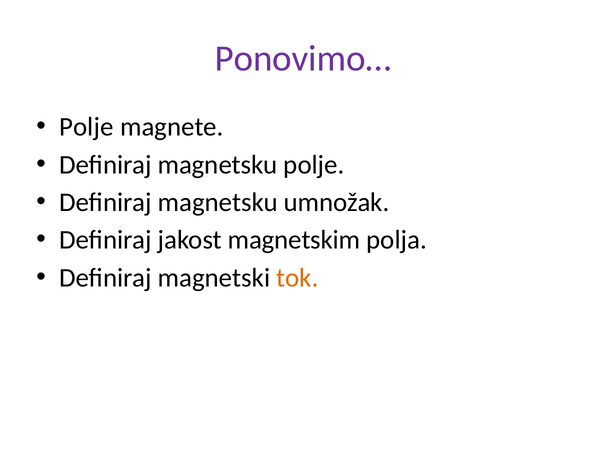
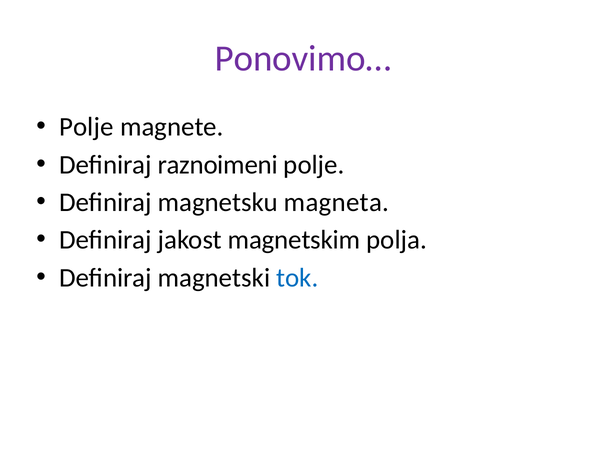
magnetsku: magnetsku -> raznoimeni (218, 165)
umnožak: umnožak -> magneta (336, 203)
tok colour: orange -> blue (297, 278)
